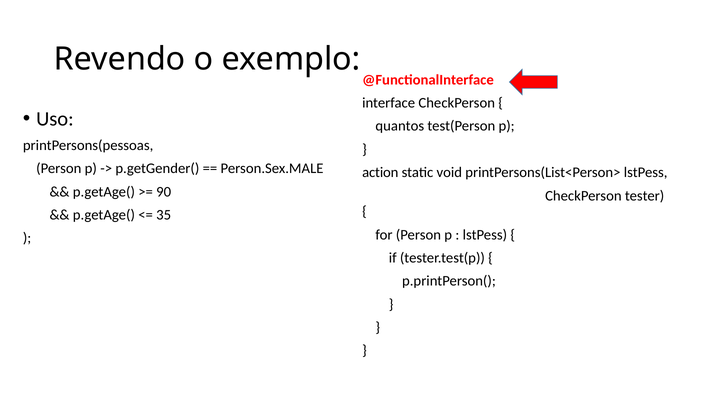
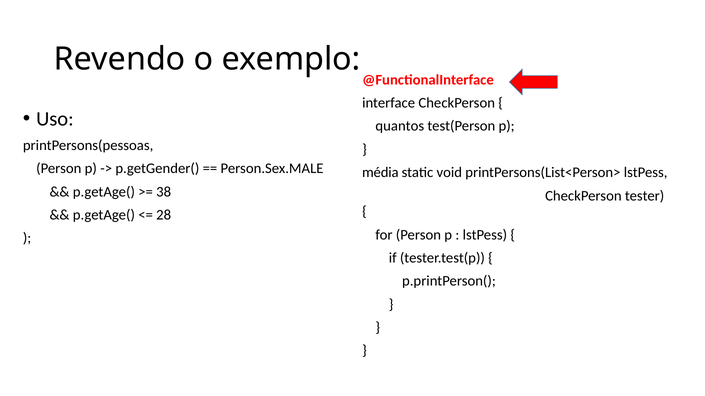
action: action -> média (380, 173)
90: 90 -> 38 (164, 192)
35: 35 -> 28 (164, 215)
